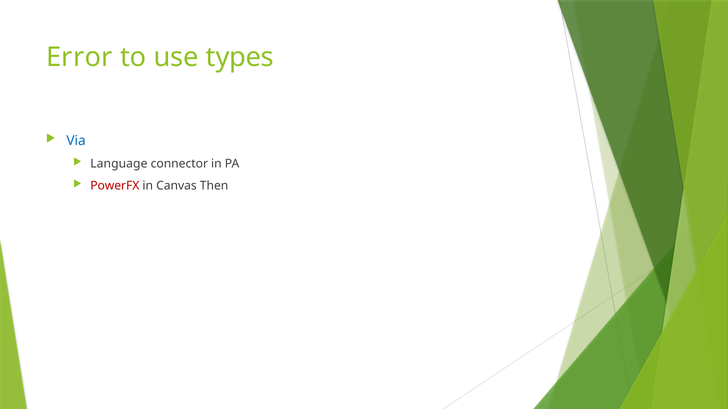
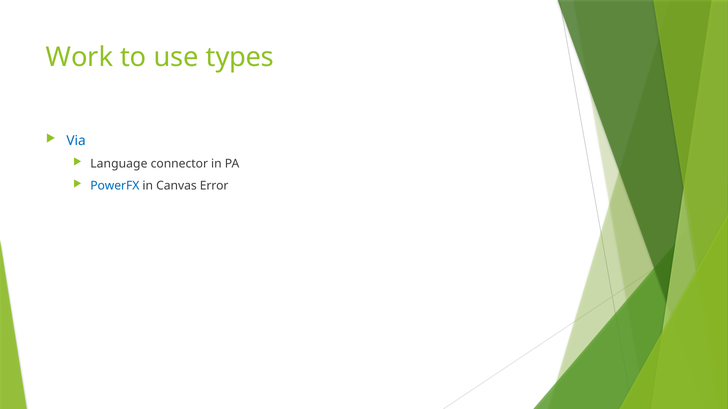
Error: Error -> Work (80, 57)
PowerFX colour: red -> blue (115, 186)
Then: Then -> Error (214, 186)
